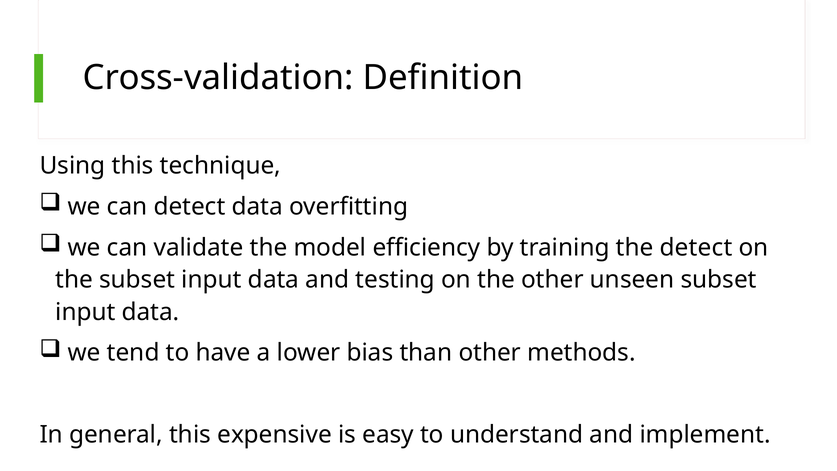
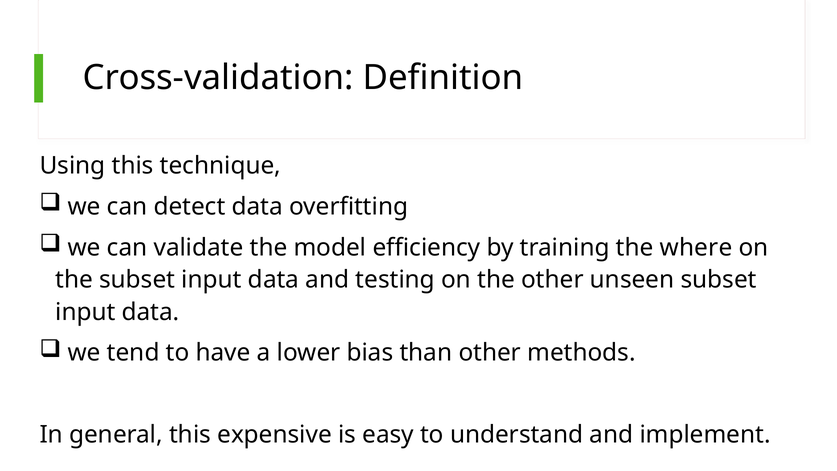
the detect: detect -> where (696, 248)
